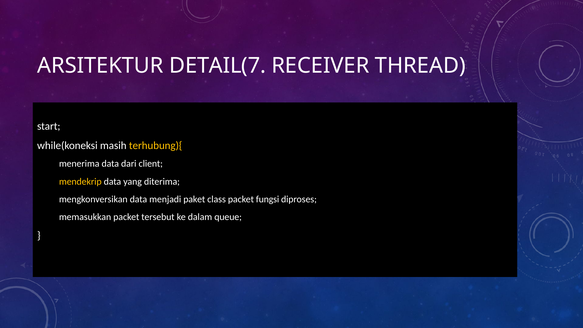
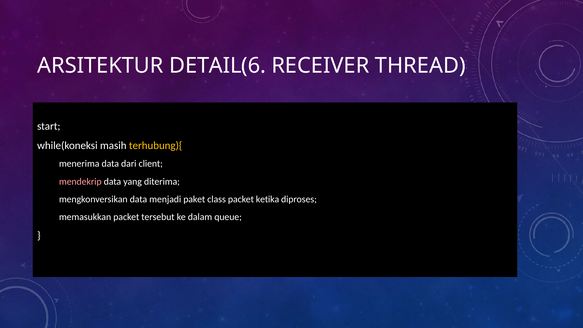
DETAIL(7: DETAIL(7 -> DETAIL(6 (218, 65)
mendekrip colour: yellow -> pink (80, 181)
fungsi: fungsi -> ketika (268, 199)
